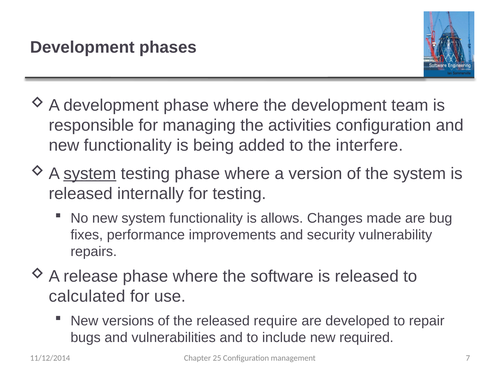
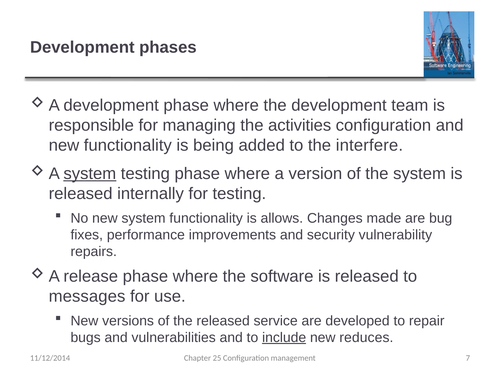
calculated: calculated -> messages (87, 296)
require: require -> service (276, 321)
include underline: none -> present (284, 337)
required: required -> reduces (366, 337)
